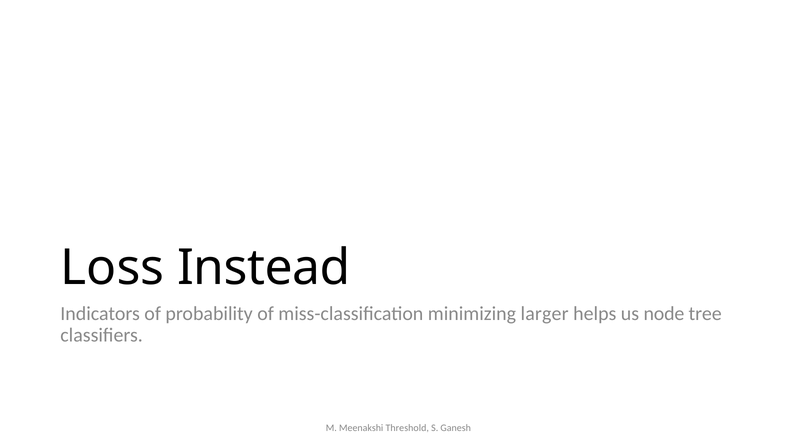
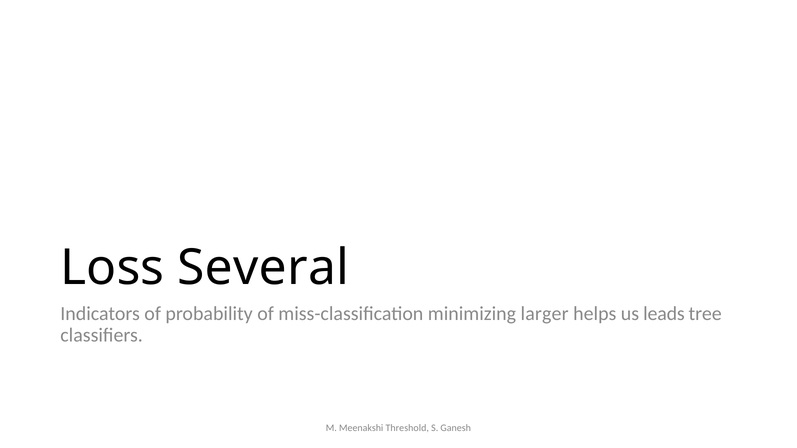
Instead: Instead -> Several (263, 268)
node: node -> leads (664, 314)
